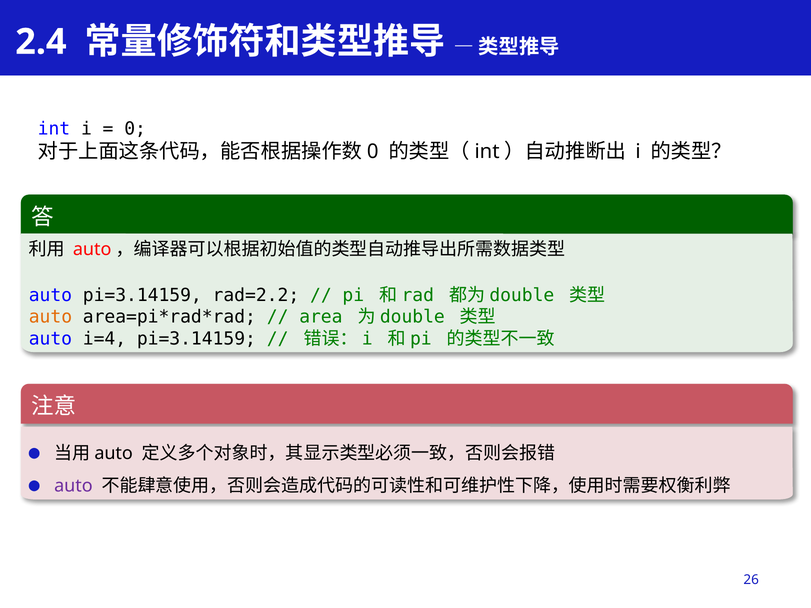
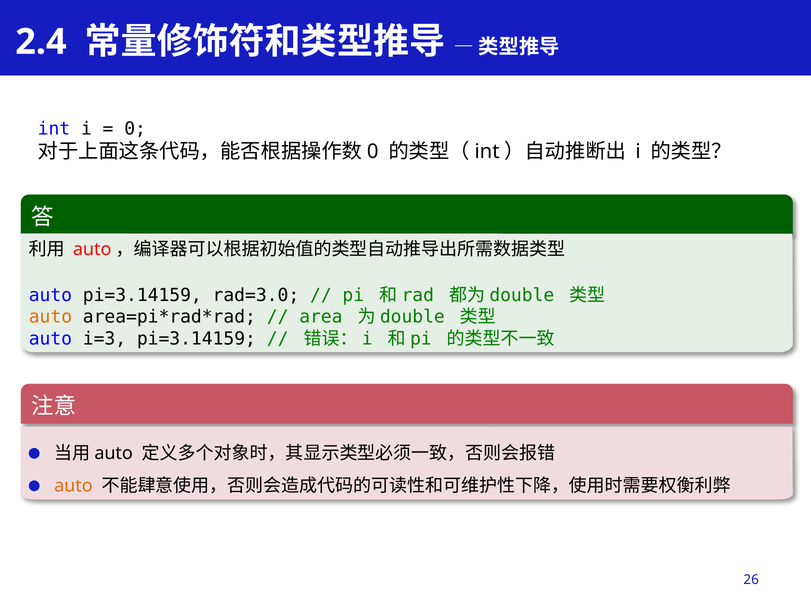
rad=2.2: rad=2.2 -> rad=3.0 (256, 296)
i=4: i=4 -> i=3 (105, 339)
auto colour: purple -> orange (73, 486)
